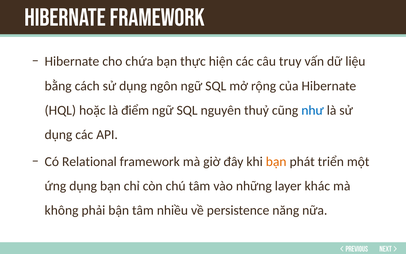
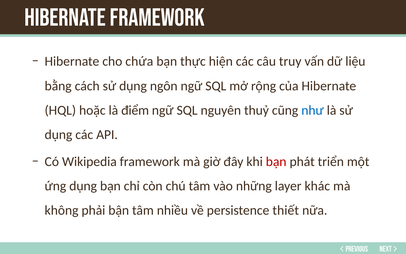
Relational: Relational -> Wikipedia (89, 162)
bạn colour: orange -> red (276, 162)
năng: năng -> thiết (286, 210)
